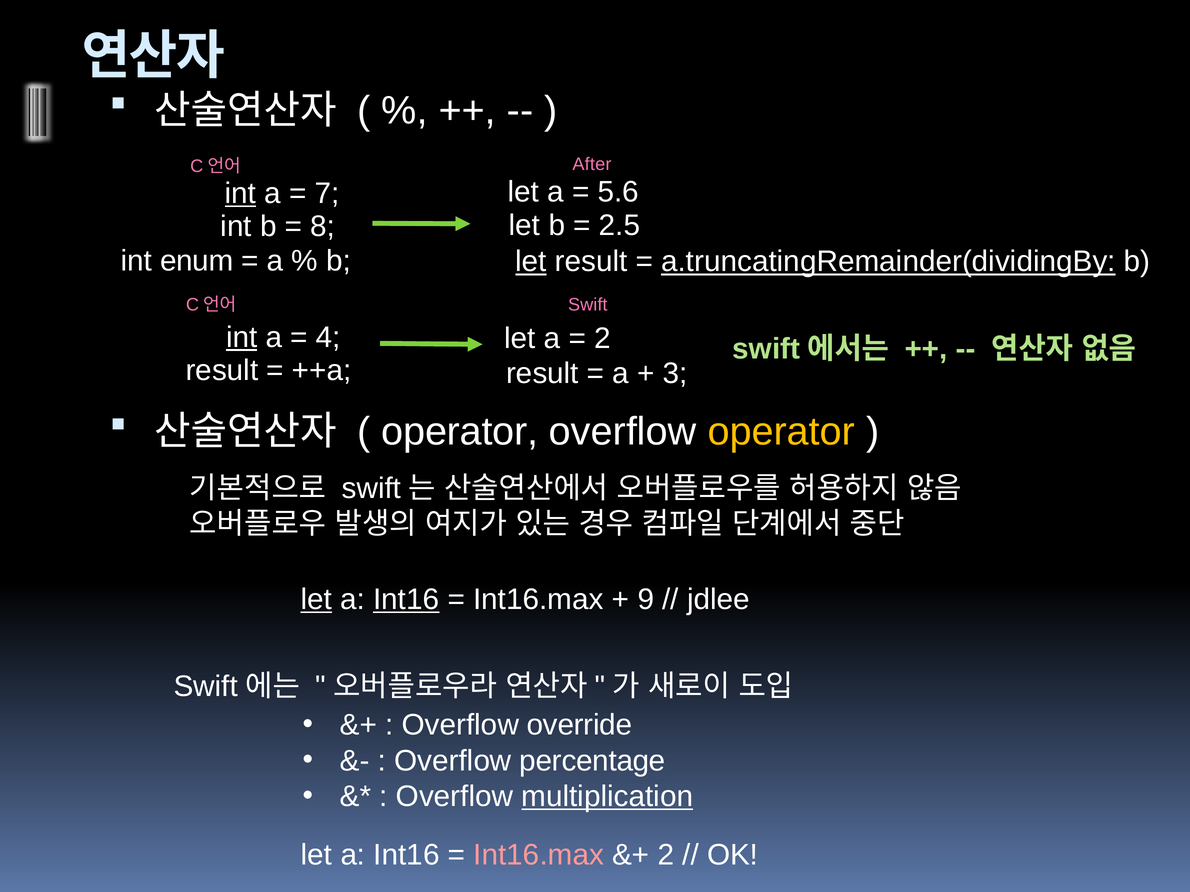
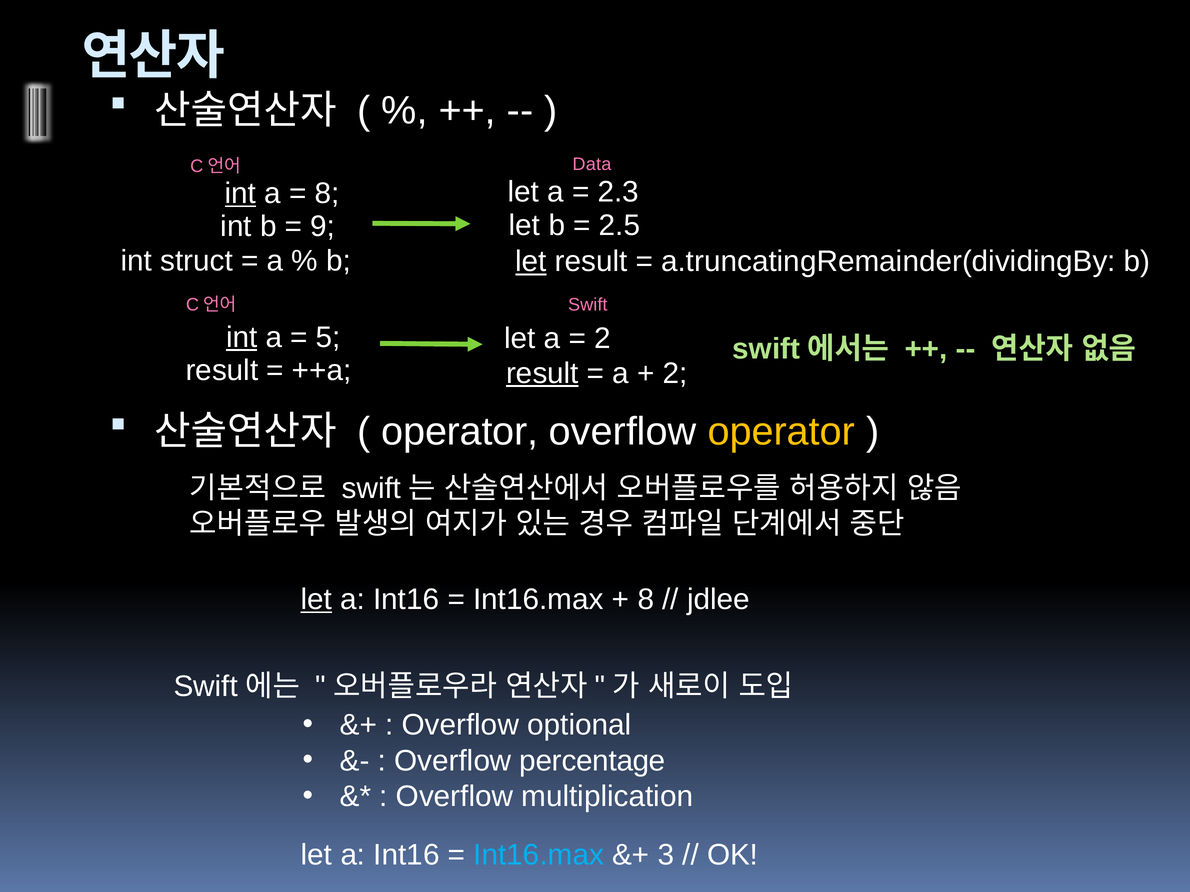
After: After -> Data (592, 164)
7: 7 -> 8 (327, 194)
5.6: 5.6 -> 2.3 (618, 192)
8: 8 -> 9 (323, 227)
enum: enum -> struct (197, 261)
a.truncatingRemainder(dividingBy underline: present -> none (888, 262)
4: 4 -> 5 (328, 338)
result underline: none -> present (542, 373)
3: 3 -> 2 (675, 373)
Int16 underline: present -> none (406, 600)
9: 9 -> 8 (646, 600)
override: override -> optional (579, 726)
multiplication underline: present -> none (607, 797)
Int16.max colour: pink -> light blue (539, 856)
2: 2 -> 3 (666, 856)
